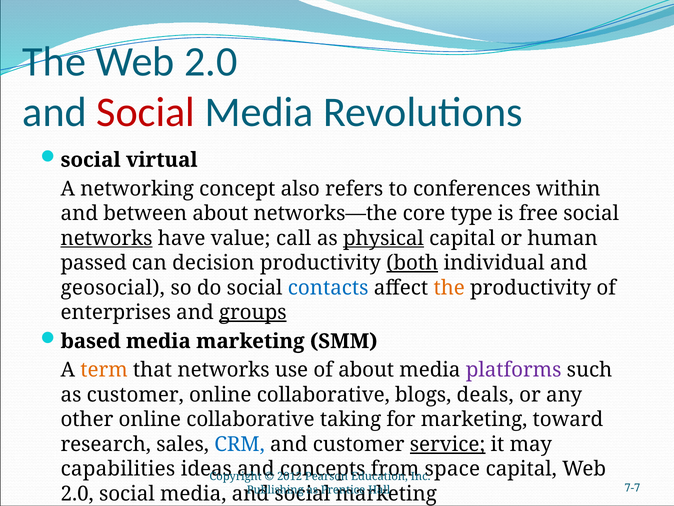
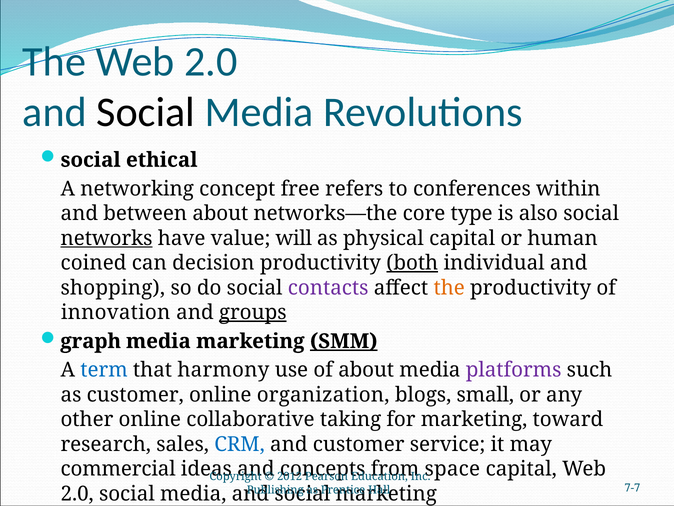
Social colour: red -> black (146, 112)
virtual: virtual -> ethical (162, 160)
also: also -> free (300, 189)
free: free -> also (538, 213)
call: call -> will (294, 238)
physical underline: present -> none (383, 238)
passed: passed -> coined (94, 263)
geosocial: geosocial -> shopping (113, 287)
contacts colour: blue -> purple (328, 287)
enterprises: enterprises -> innovation (116, 312)
based: based -> graph (91, 341)
SMM underline: none -> present (344, 341)
term colour: orange -> blue (104, 370)
that networks: networks -> harmony (223, 370)
collaborative: collaborative -> organization (323, 394)
deals: deals -> small (485, 394)
service underline: present -> none (448, 444)
capabilities: capabilities -> commercial (118, 469)
